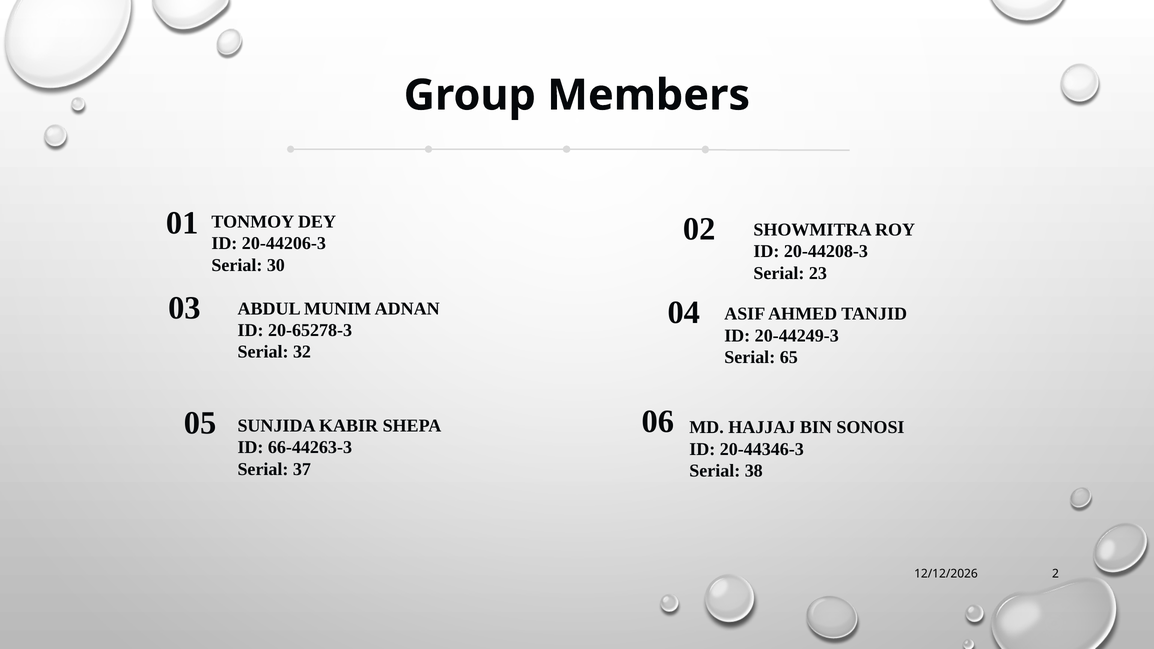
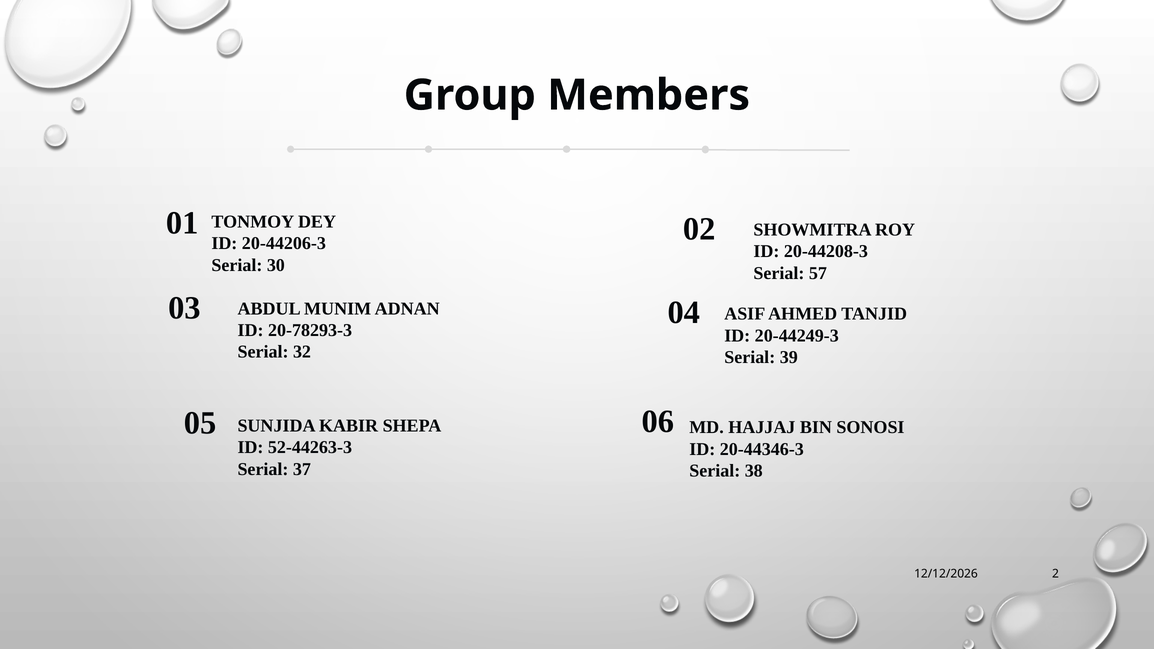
23: 23 -> 57 (818, 273)
20-65278-3: 20-65278-3 -> 20-78293-3 (310, 330)
65: 65 -> 39 (789, 357)
66-44263-3: 66-44263-3 -> 52-44263-3 (310, 448)
